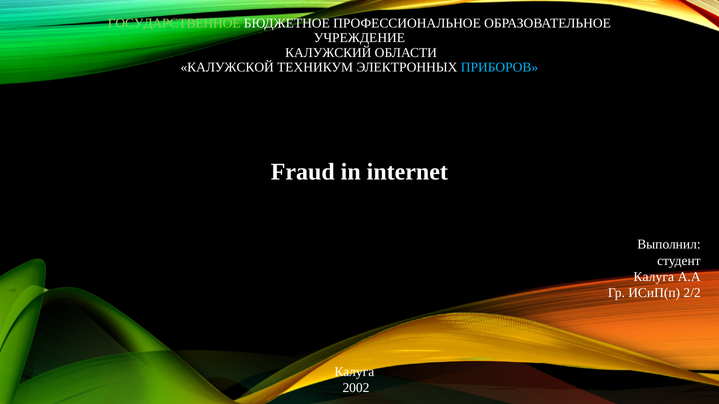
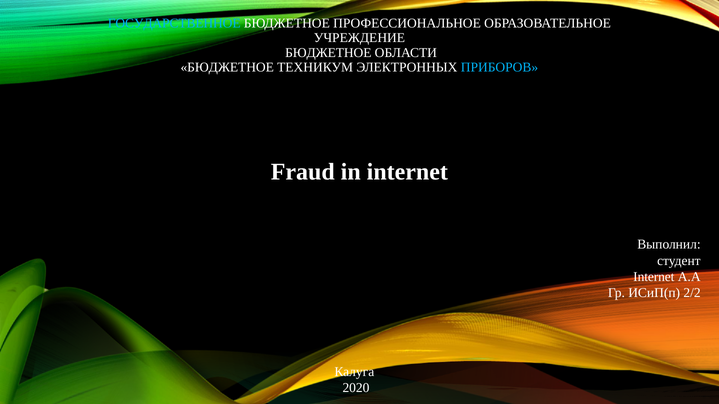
ГОСУДАРСТВЕННОЕ colour: light green -> light blue (174, 23)
КАЛУЖСКИЙ: КАЛУЖСКИЙ -> БЮДЖЕТНОЕ (328, 53)
КАЛУЖСКОЙ: КАЛУЖСКОЙ -> БЮДЖЕТНОЕ (227, 67)
Калуга: Калуга -> Internet (654, 277)
2002: 2002 -> 2020 (356, 388)
